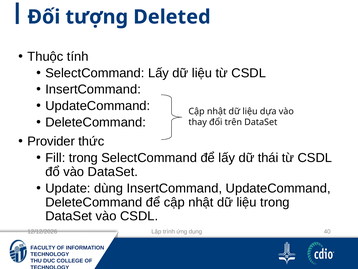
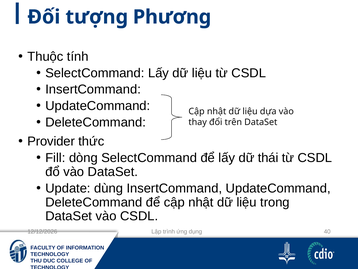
Deleted: Deleted -> Phương (172, 17)
Fill trong: trong -> dòng (83, 158)
